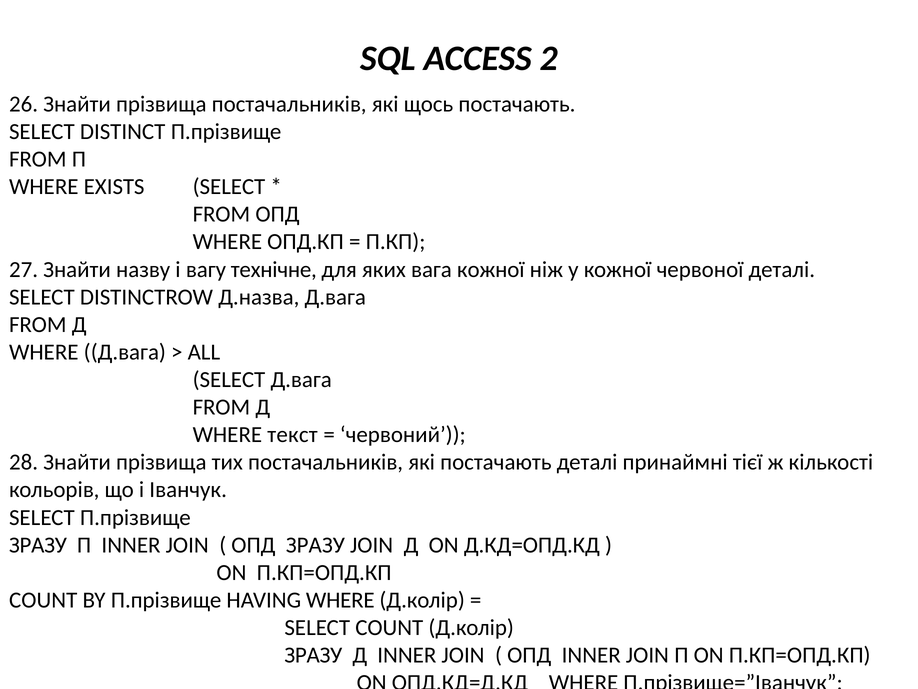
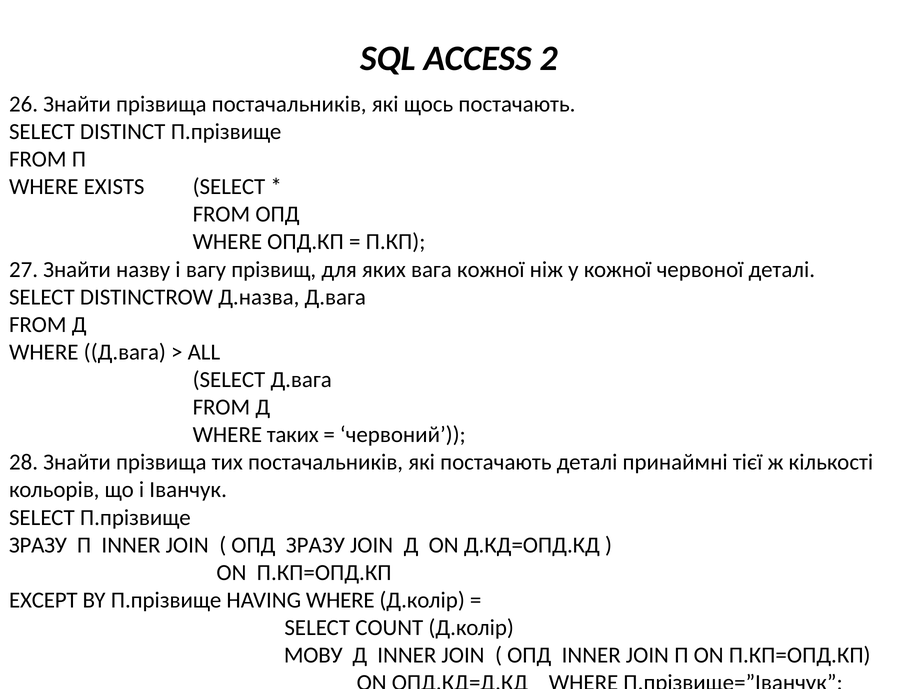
технічне: технічне -> прізвищ (274, 269)
текст: текст -> таких (293, 434)
COUNT: COUNT -> EXCEPT (43, 600)
ЗРАЗУ: ЗРАЗУ -> МОВУ (313, 655)
